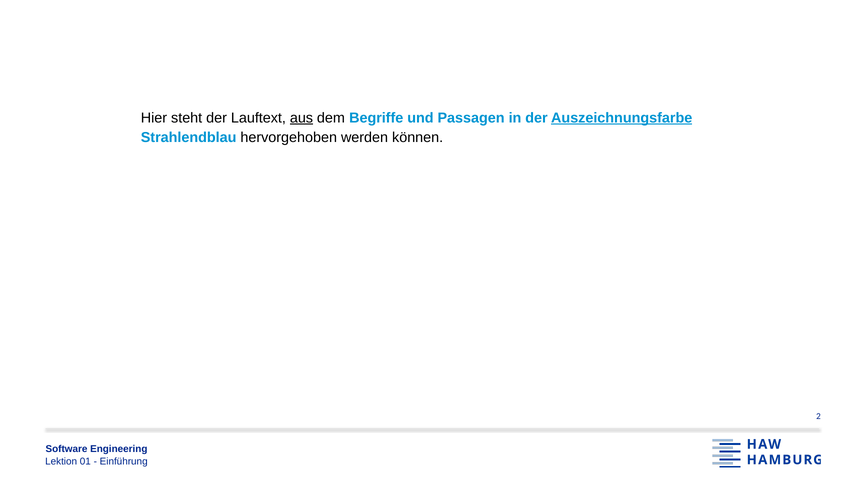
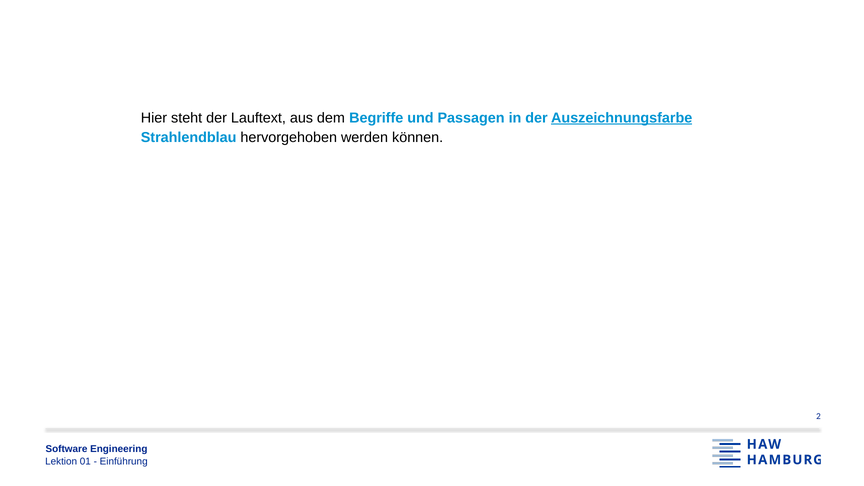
aus underline: present -> none (301, 118)
